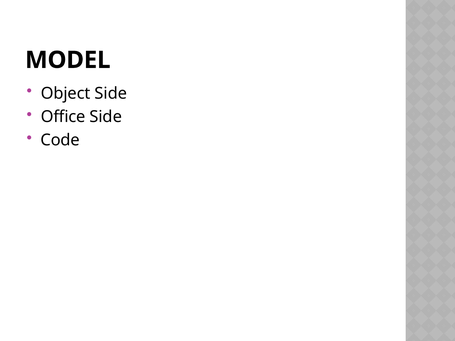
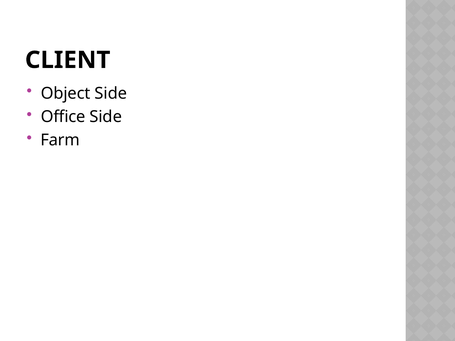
MODEL: MODEL -> CLIENT (68, 60)
Code: Code -> Farm (60, 140)
